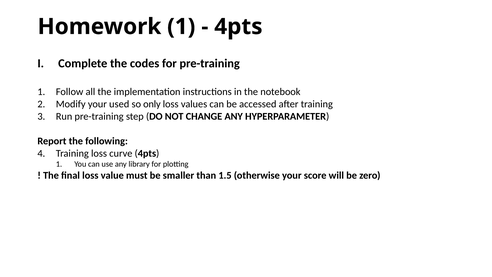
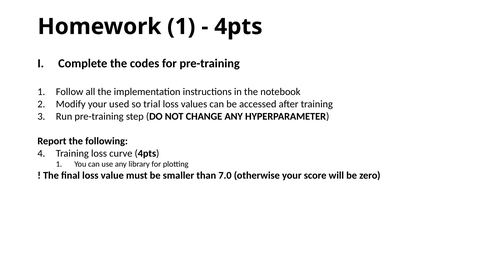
only: only -> trial (152, 104)
1.5: 1.5 -> 7.0 (225, 175)
